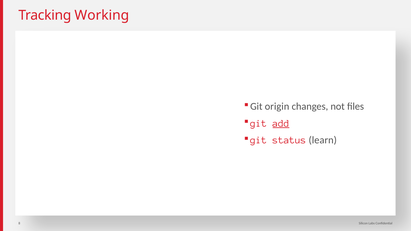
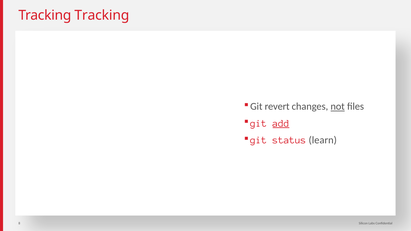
Tracking Working: Working -> Tracking (102, 15)
origin: origin -> revert (277, 107)
not underline: none -> present (338, 107)
